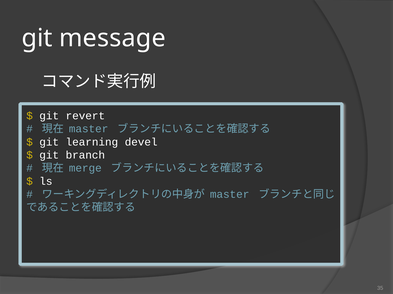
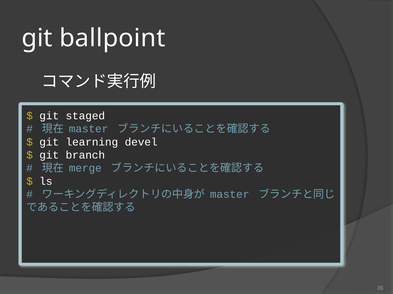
message: message -> ballpoint (112, 38)
revert: revert -> staged (85, 116)
